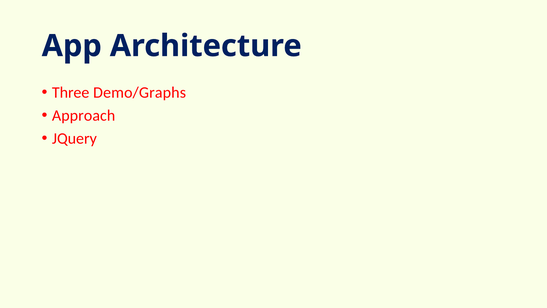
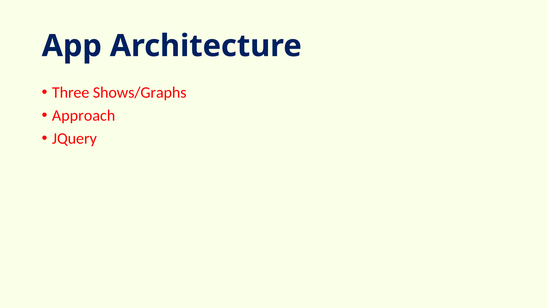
Demo/Graphs: Demo/Graphs -> Shows/Graphs (140, 92)
